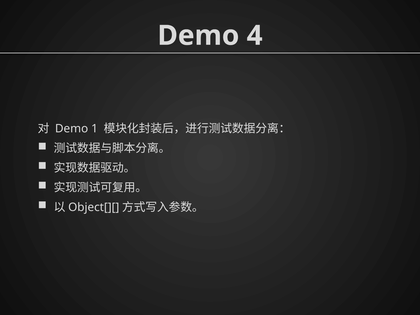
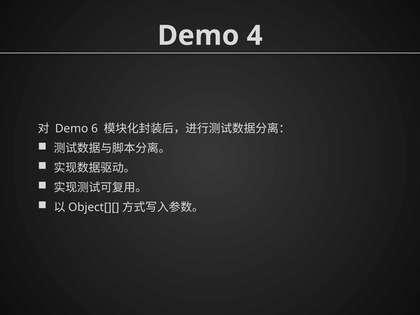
1: 1 -> 6 (95, 129)
